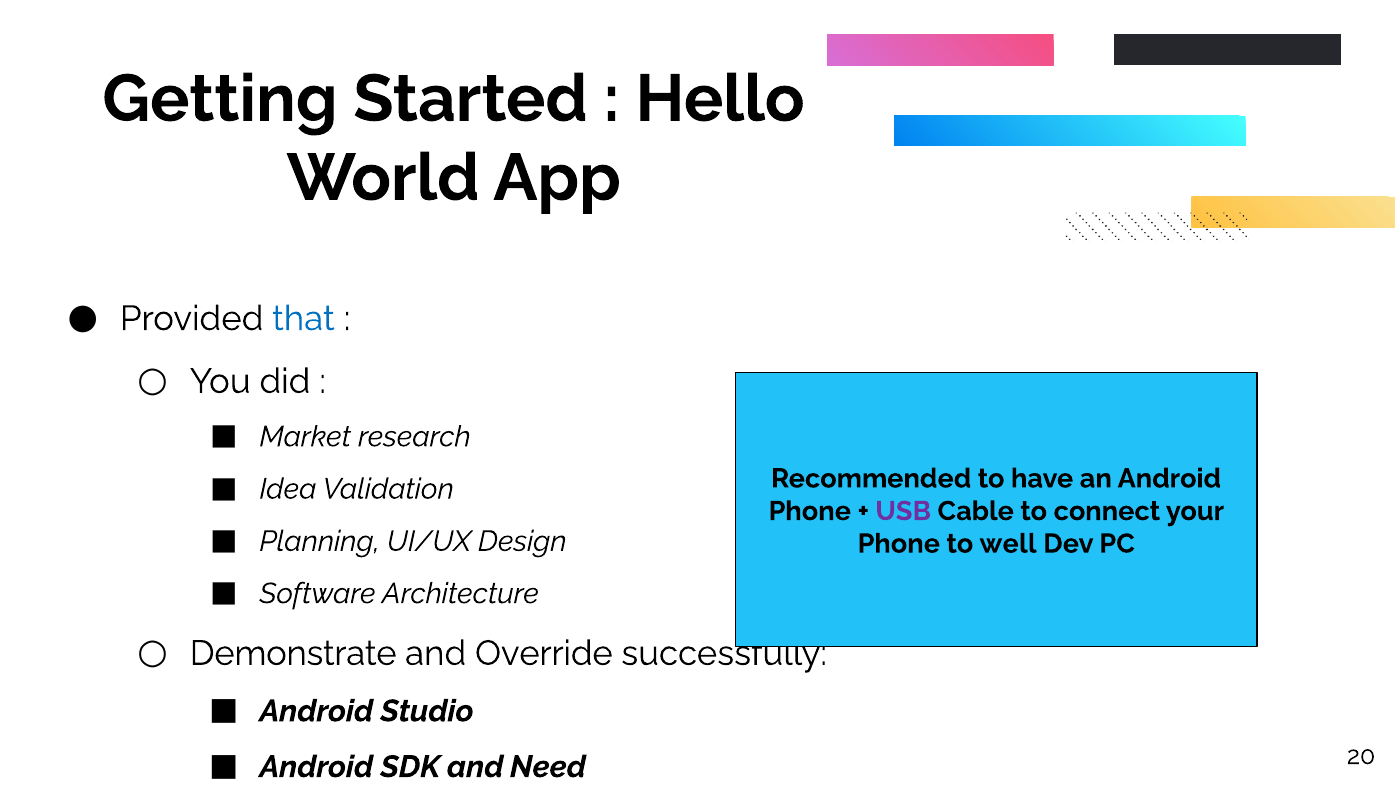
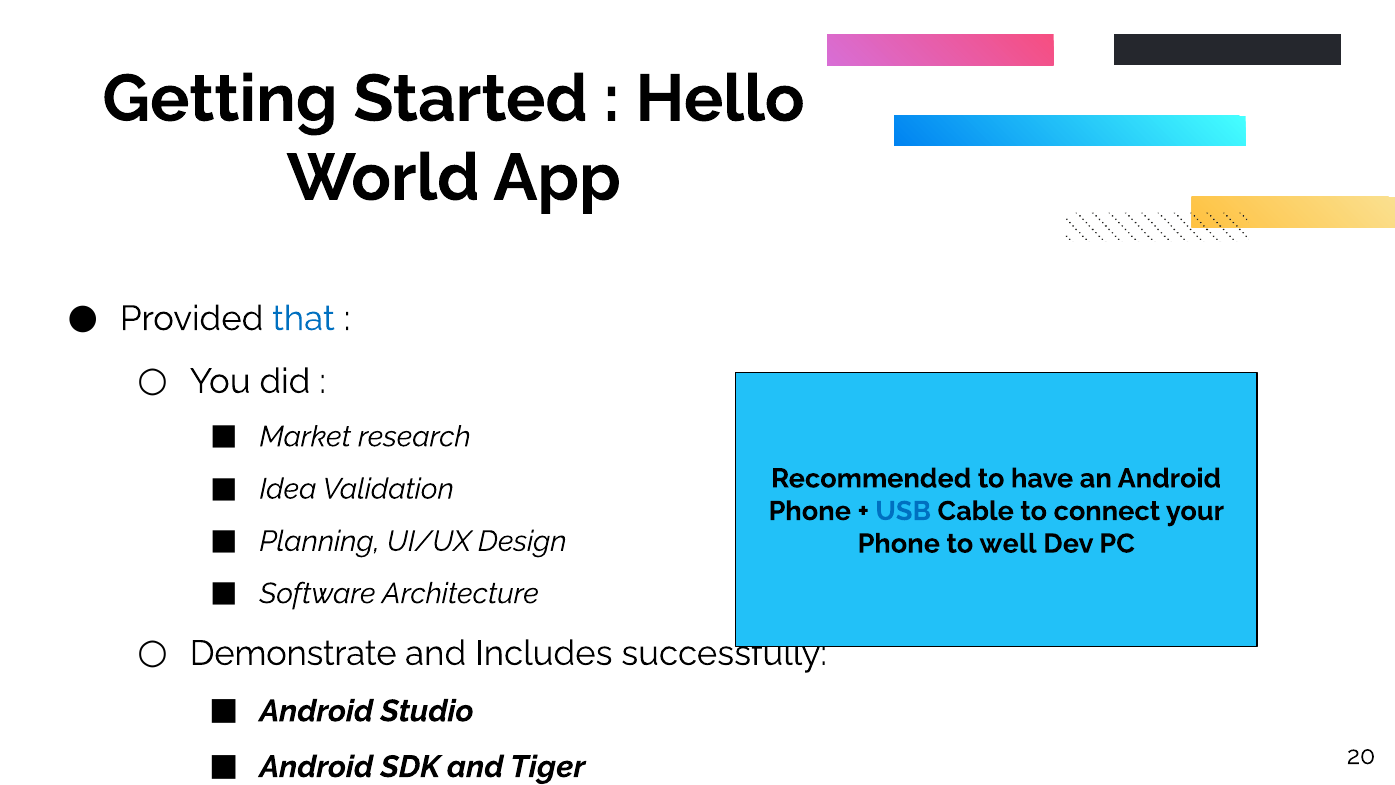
USB colour: purple -> blue (903, 511)
Override: Override -> Includes (544, 653)
Need: Need -> Tiger (548, 767)
